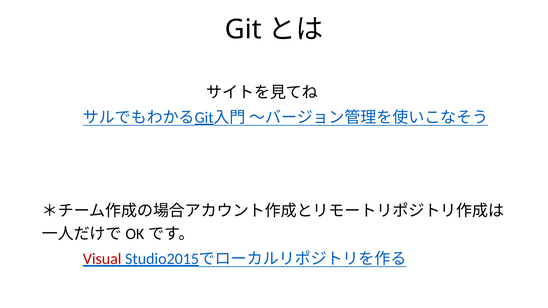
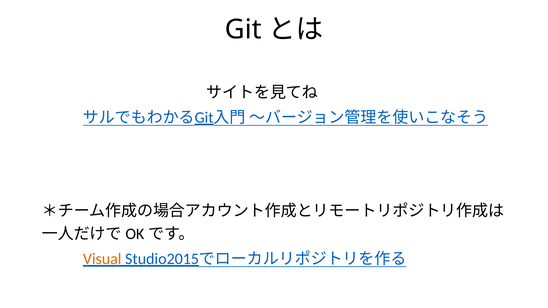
Visual colour: red -> orange (102, 259)
